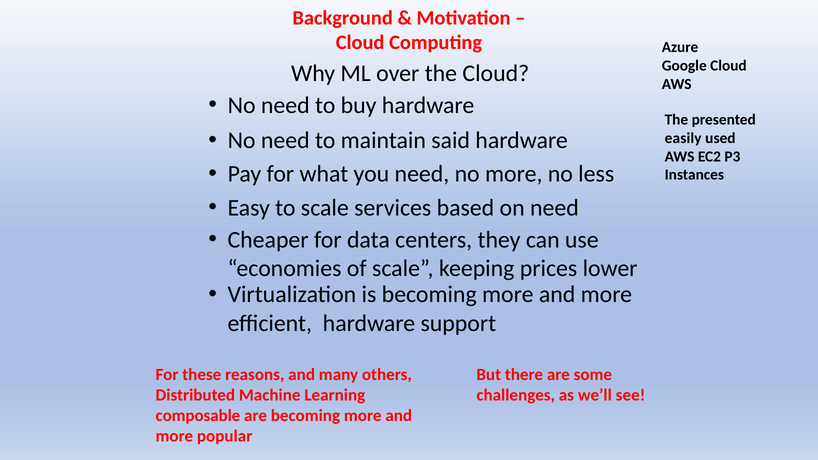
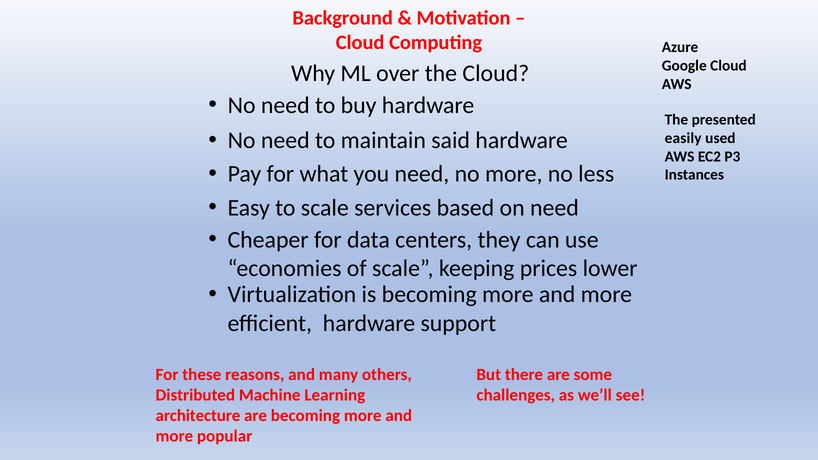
composable: composable -> architecture (198, 416)
